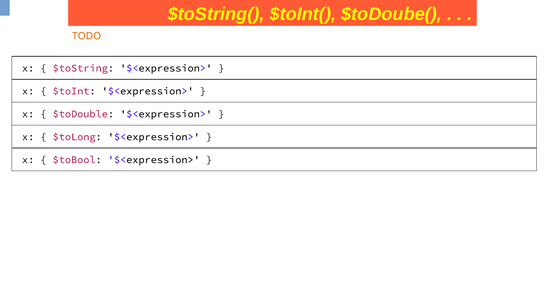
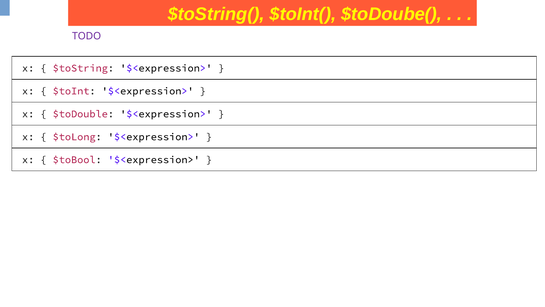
TODO colour: orange -> purple (87, 36)
